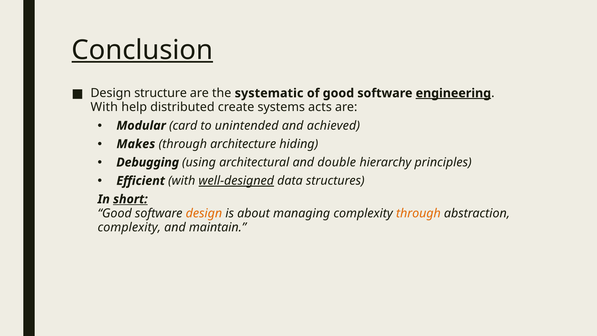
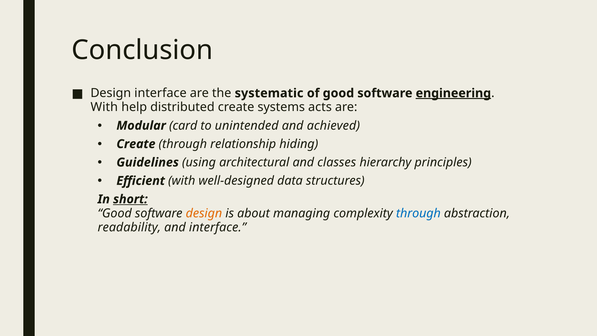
Conclusion underline: present -> none (142, 50)
Design structure: structure -> interface (160, 93)
Makes: Makes -> Create (136, 144)
architecture: architecture -> relationship (243, 144)
Debugging: Debugging -> Guidelines (148, 162)
double: double -> classes (337, 162)
well-designed underline: present -> none (236, 181)
through colour: orange -> blue (418, 213)
complexity: complexity -> readability (129, 227)
and maintain: maintain -> interface (218, 227)
